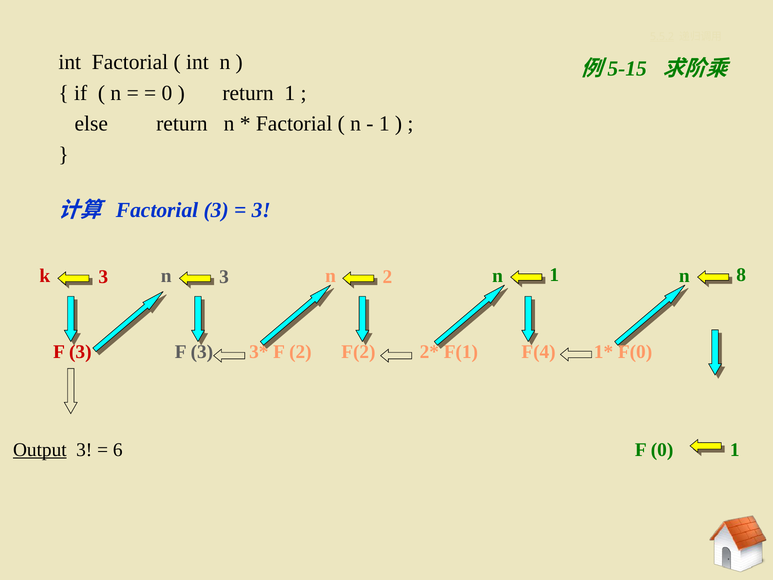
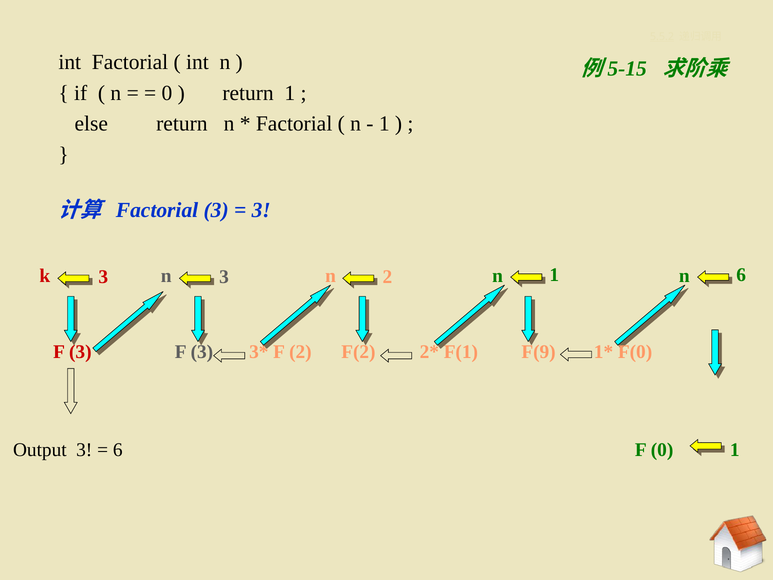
n 8: 8 -> 6 (741, 275)
F(4: F(4 -> F(9 (539, 352)
Output underline: present -> none (40, 450)
